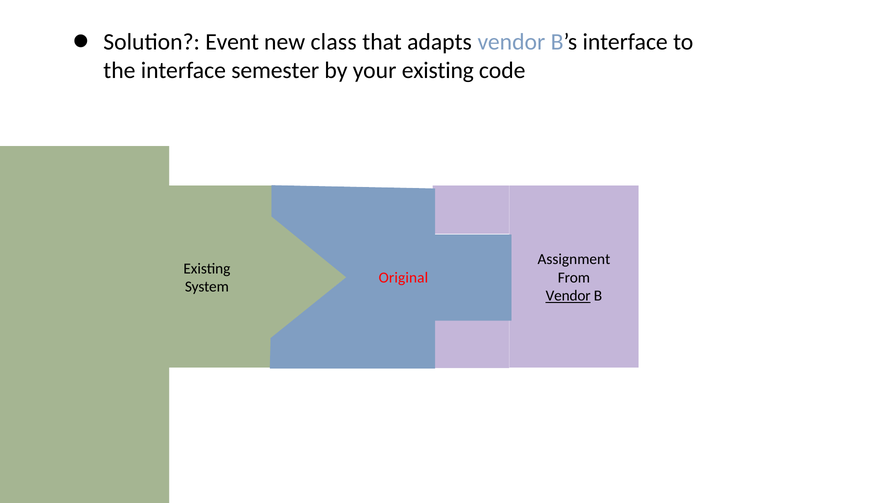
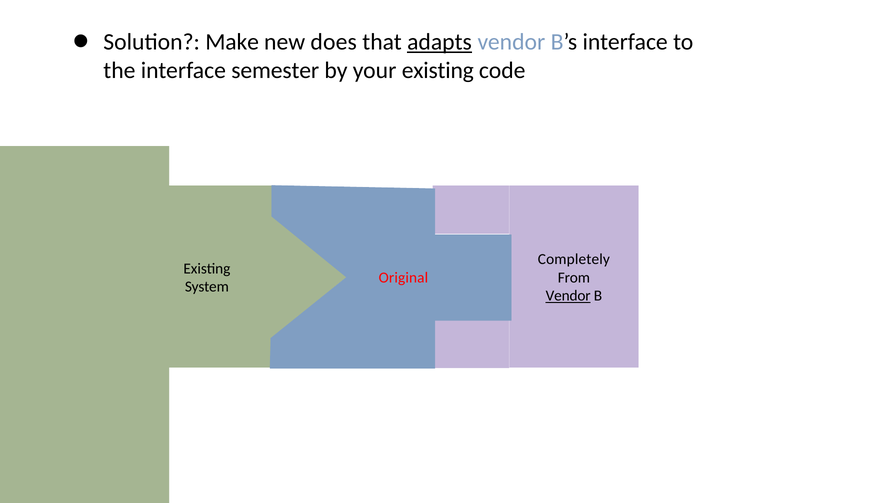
Event: Event -> Make (232, 42)
class: class -> does (334, 42)
adapts underline: none -> present (439, 42)
Assignment: Assignment -> Completely (574, 259)
